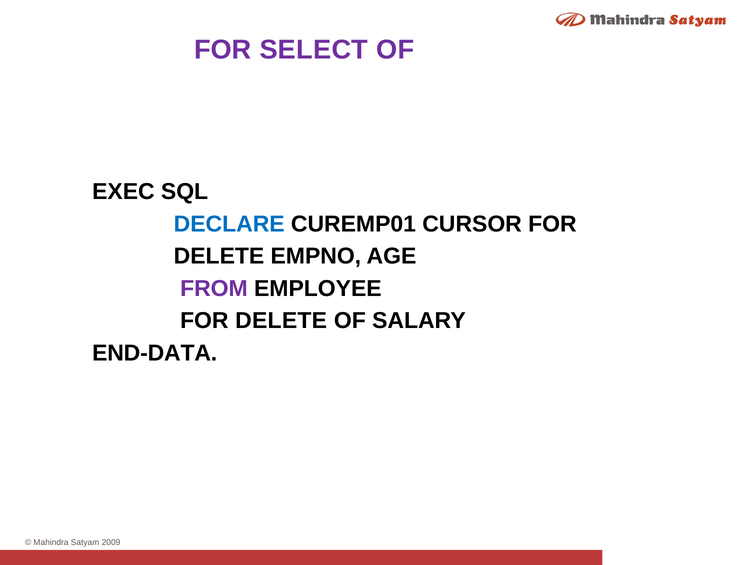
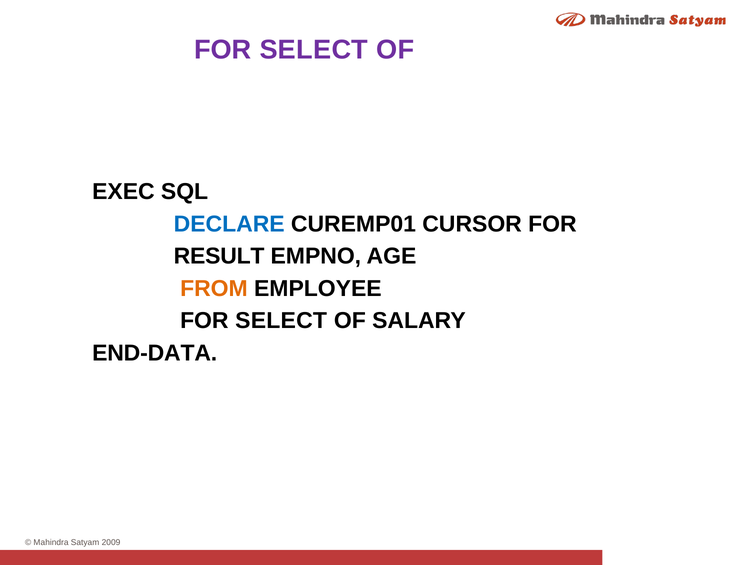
DELETE: DELETE -> RESULT (219, 256)
FROM colour: purple -> orange (214, 288)
DELETE: DELETE -> SELECT (281, 321)
